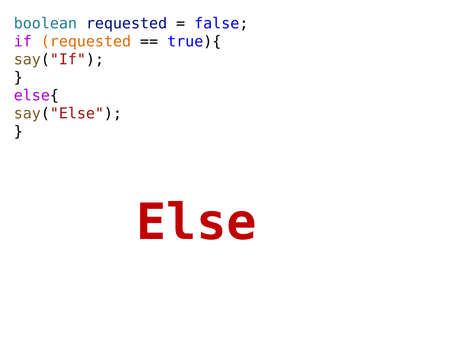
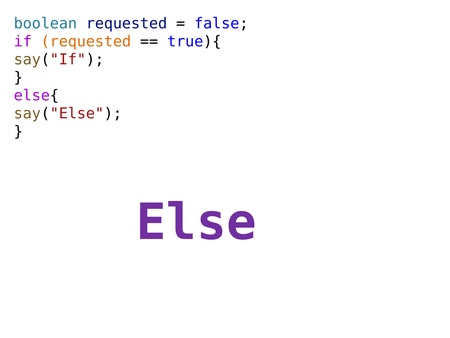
Else colour: red -> purple (196, 222)
